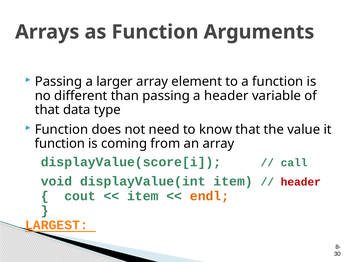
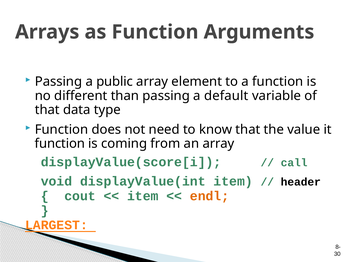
larger: larger -> public (115, 81)
a header: header -> default (226, 96)
header colour: red -> black (301, 182)
